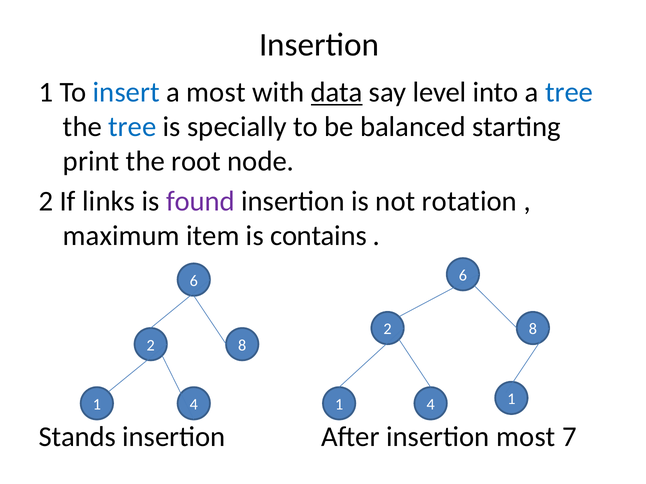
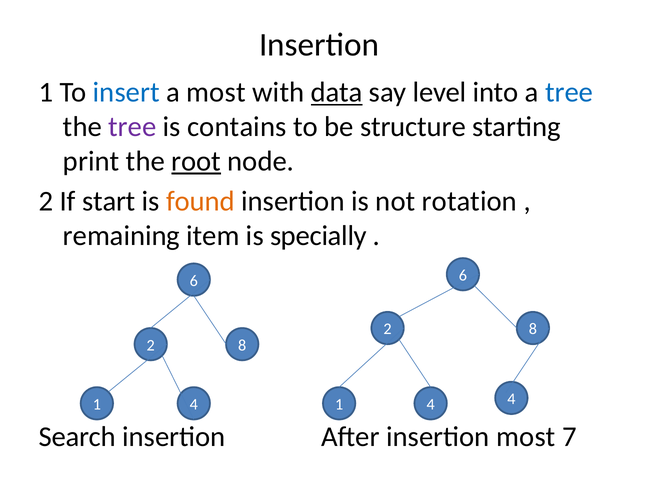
tree colour: blue -> purple (132, 127)
specially: specially -> contains (237, 127)
balanced: balanced -> structure (413, 127)
root underline: none -> present (196, 161)
links: links -> start (109, 202)
found colour: purple -> orange (201, 202)
maximum: maximum -> remaining (121, 236)
contains: contains -> specially (318, 236)
1 1: 1 -> 4 (511, 399)
Stands: Stands -> Search (77, 437)
